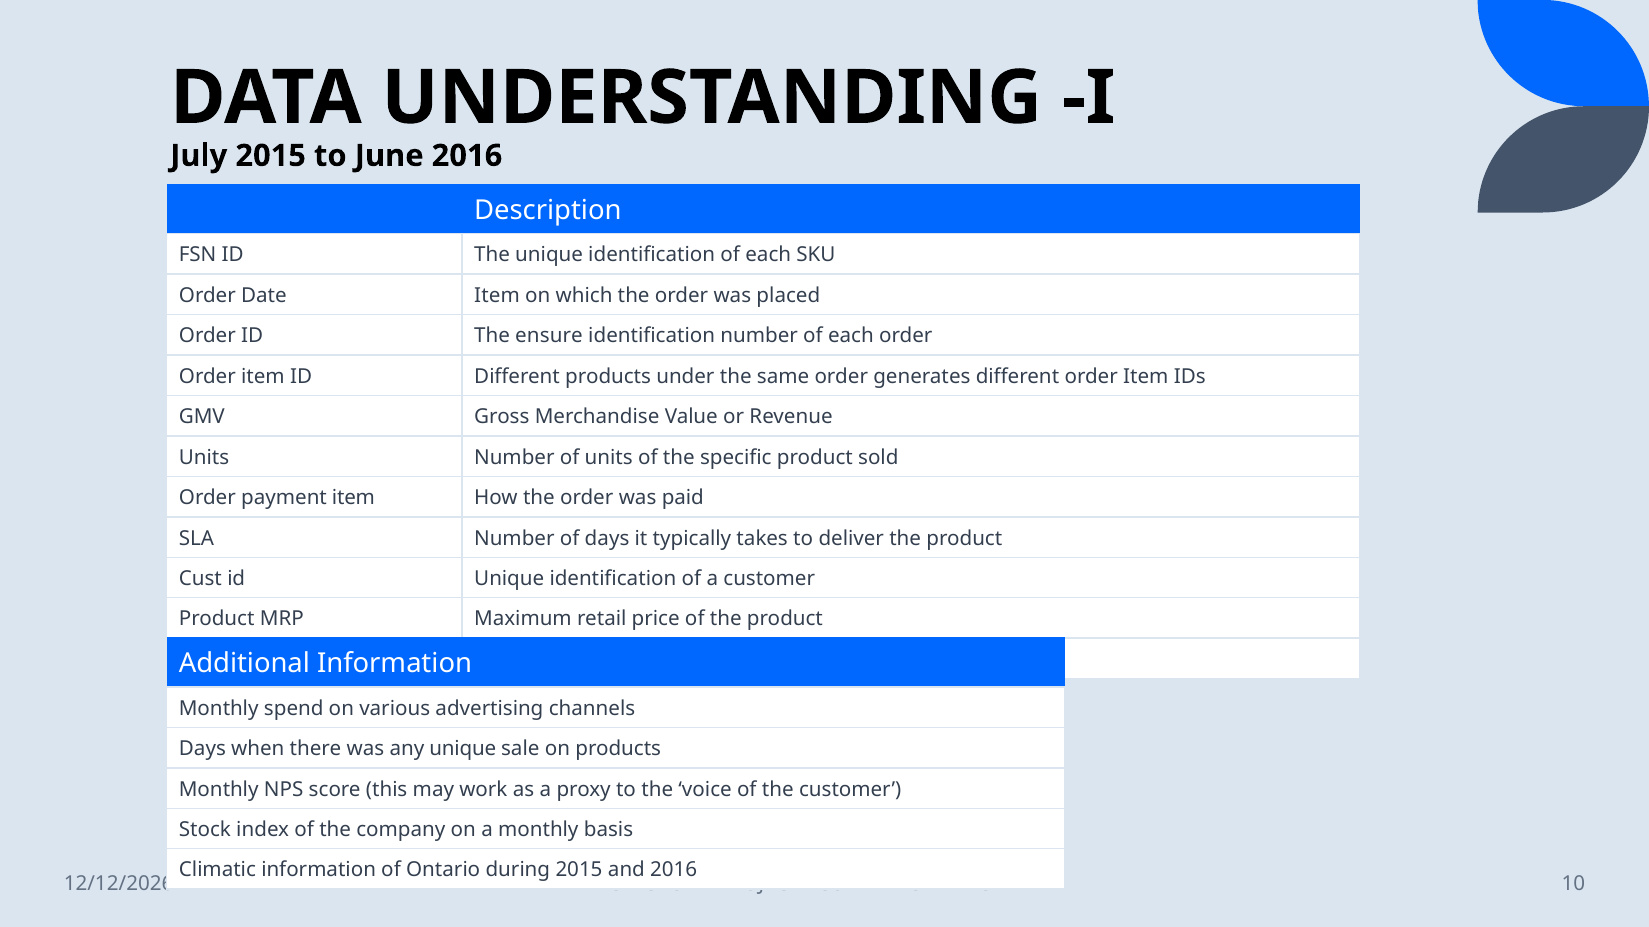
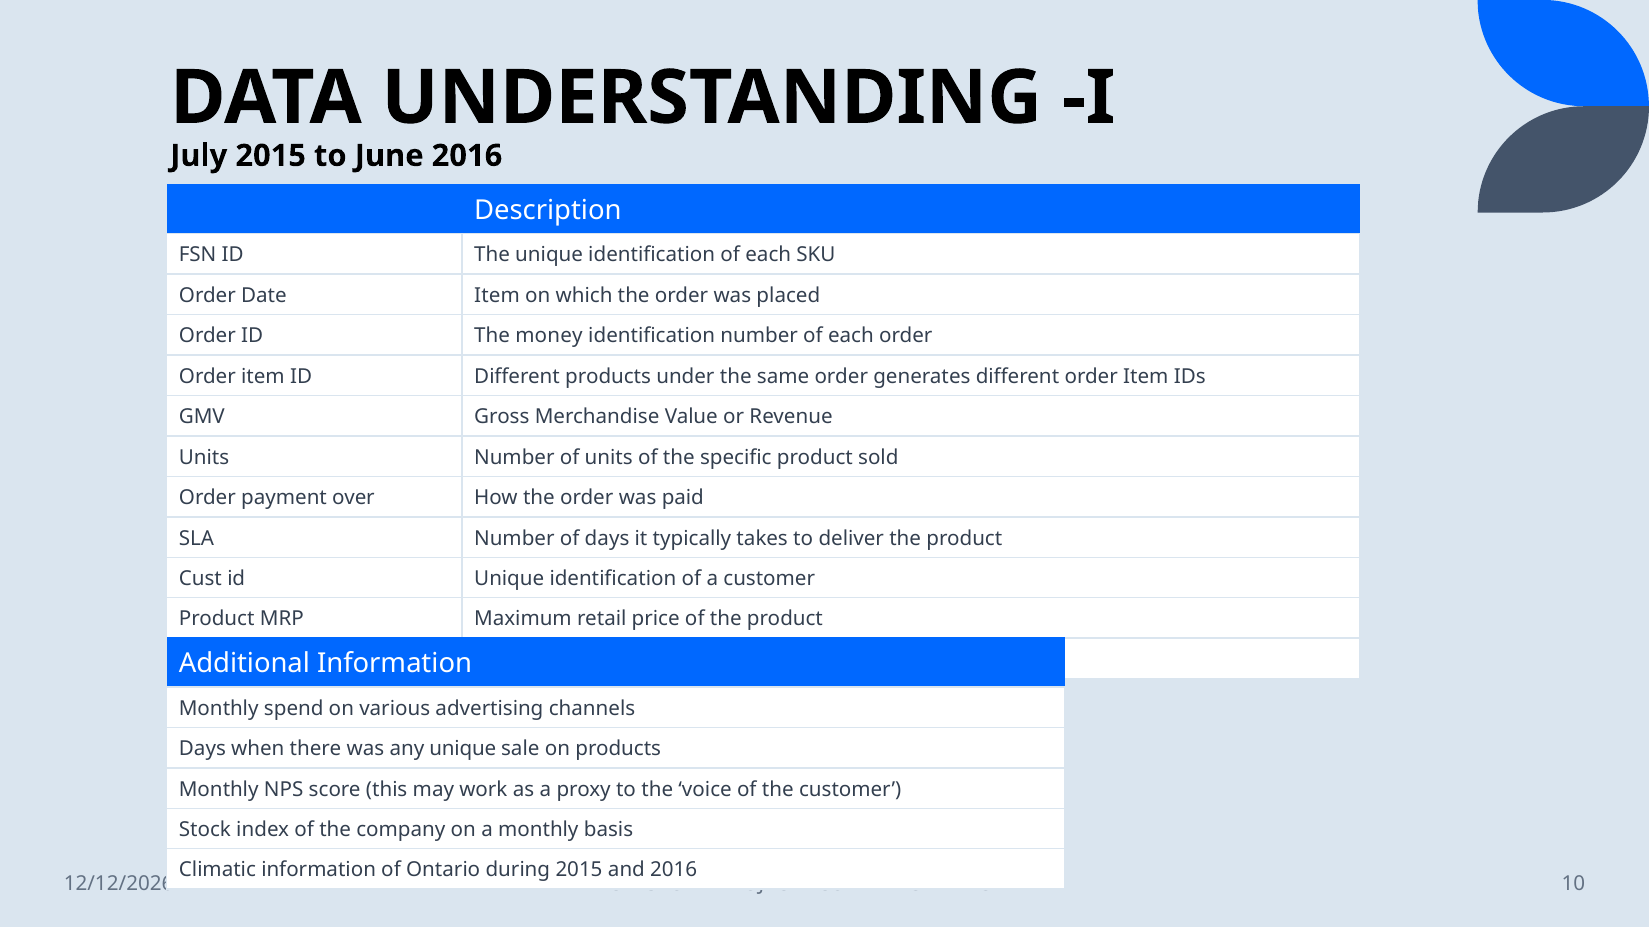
ensure: ensure -> money (549, 336)
payment item: item -> over (353, 498)
